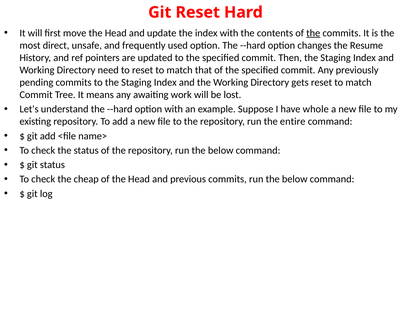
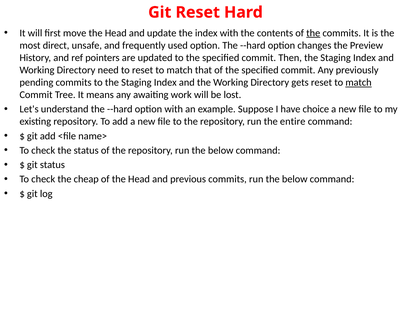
Resume: Resume -> Preview (367, 45)
match underline: none -> present (359, 82)
whole: whole -> choice (316, 109)
